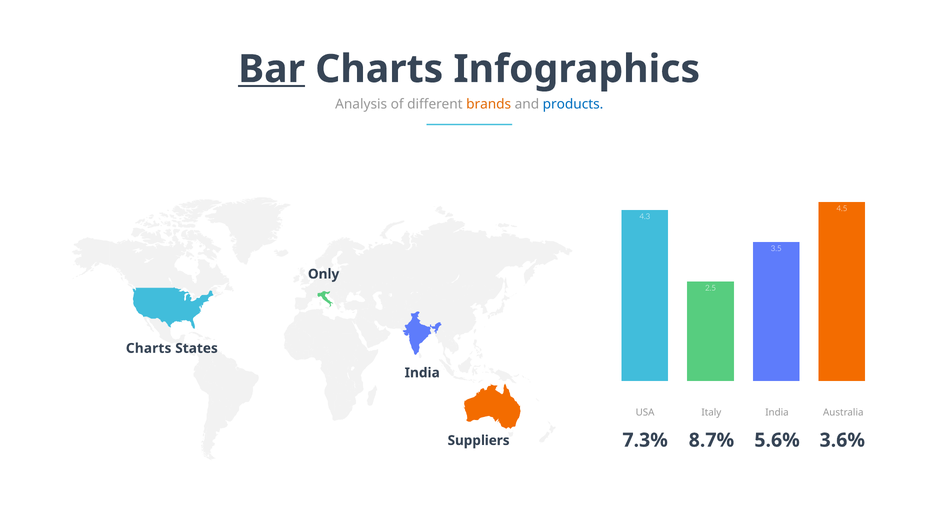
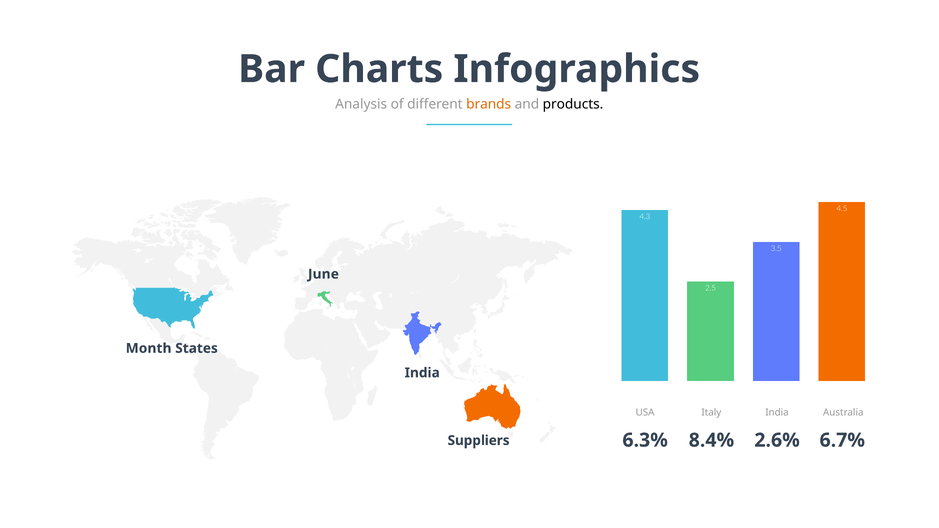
Bar underline: present -> none (272, 69)
products colour: blue -> black (573, 104)
Only: Only -> June (323, 274)
Charts: Charts -> Month (149, 348)
7.3%: 7.3% -> 6.3% (645, 440)
8.7%: 8.7% -> 8.4% (711, 440)
5.6%: 5.6% -> 2.6% (777, 440)
3.6%: 3.6% -> 6.7% (842, 440)
